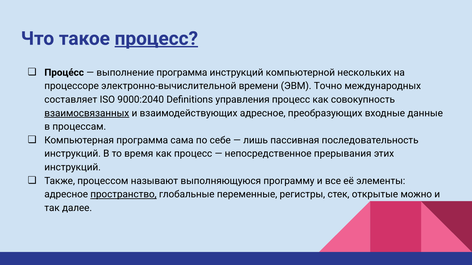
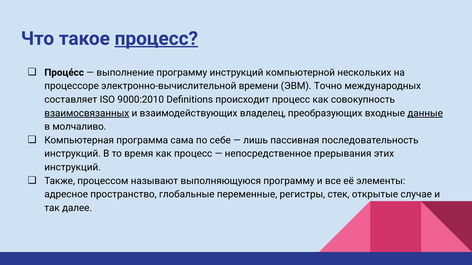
выполнение программа: программа -> программу (182, 73)
9000:2040: 9000:2040 -> 9000:2010 (141, 100)
управления: управления -> происходит (243, 100)
взаимодействующих адресное: адресное -> владелец (263, 113)
данные underline: none -> present (425, 113)
процессам: процессам -> молчаливо (79, 127)
пространство underline: present -> none (123, 195)
можно: можно -> случае (416, 195)
